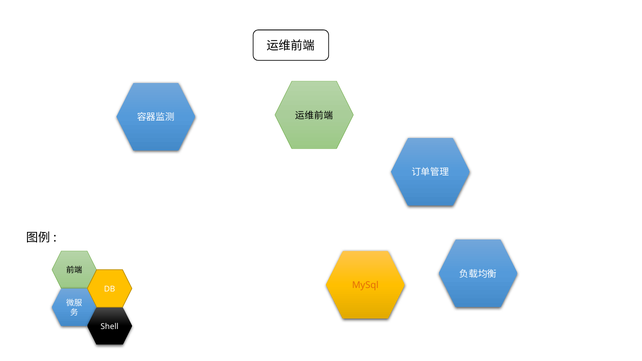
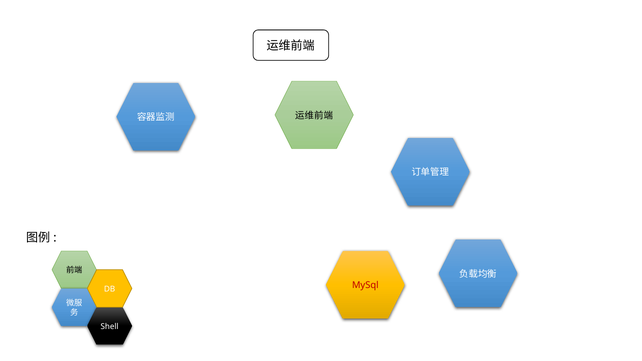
MySql colour: orange -> red (365, 285)
